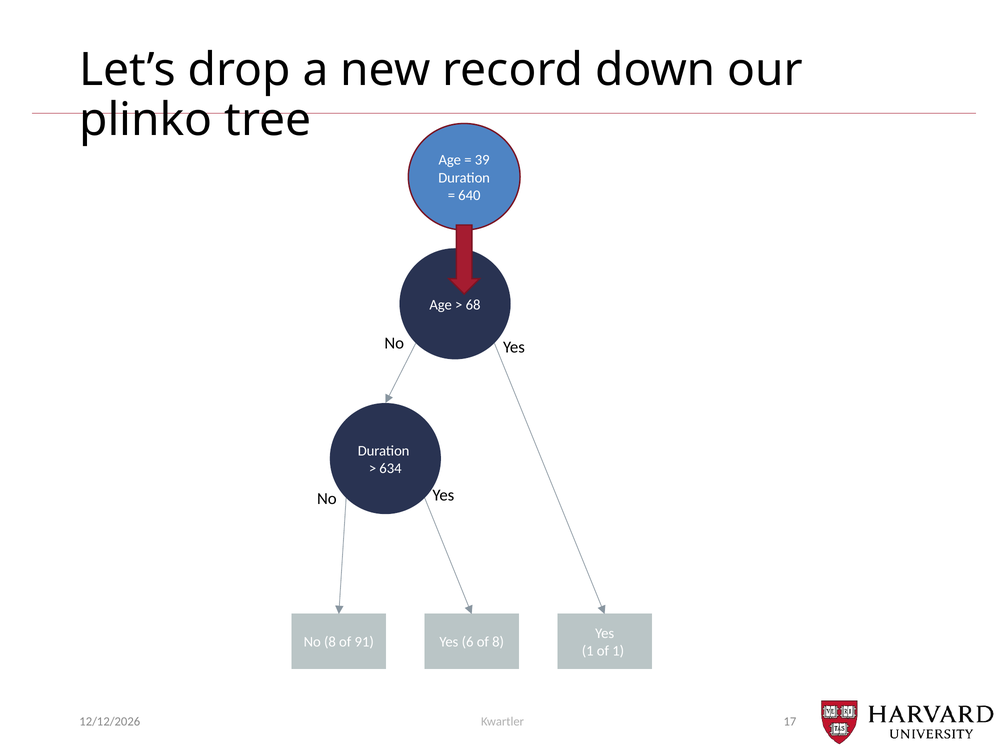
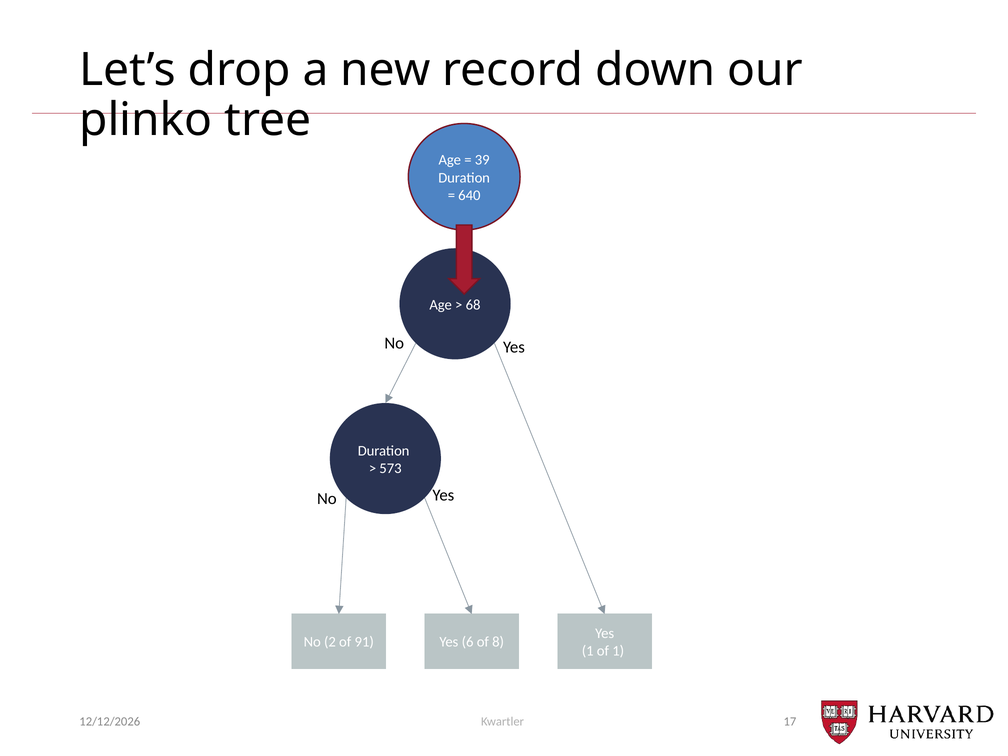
634: 634 -> 573 (391, 468)
No 8: 8 -> 2 (330, 642)
